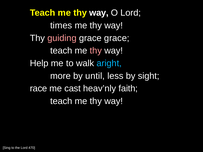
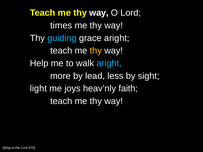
guiding colour: pink -> light blue (62, 38)
grace grace: grace -> aright (117, 38)
thy colour: pink -> yellow (96, 51)
until: until -> lead (95, 76)
race: race -> light (38, 89)
cast: cast -> joys (73, 89)
